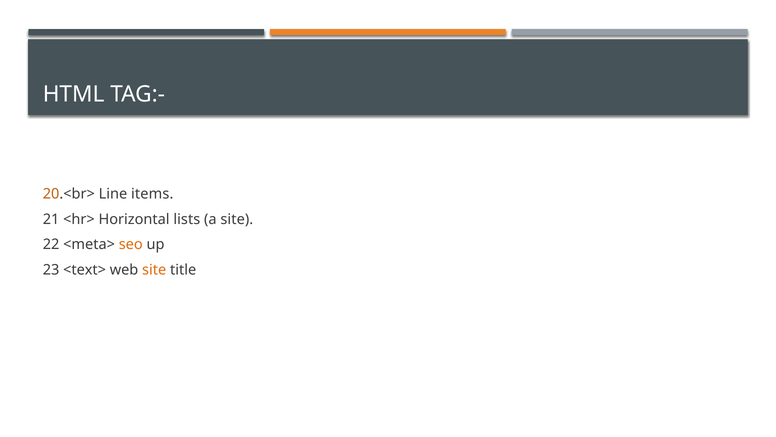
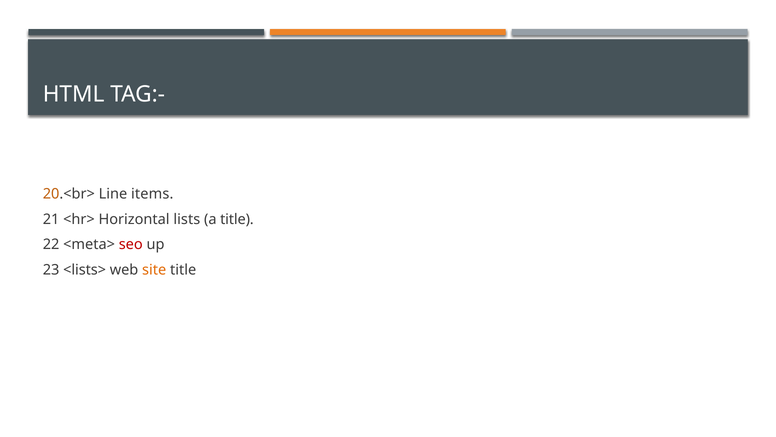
a site: site -> title (237, 219)
seo colour: orange -> red (131, 244)
<text>: <text> -> <lists> (85, 269)
